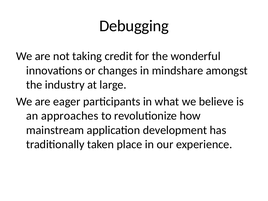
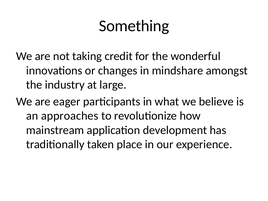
Debugging: Debugging -> Something (134, 26)
